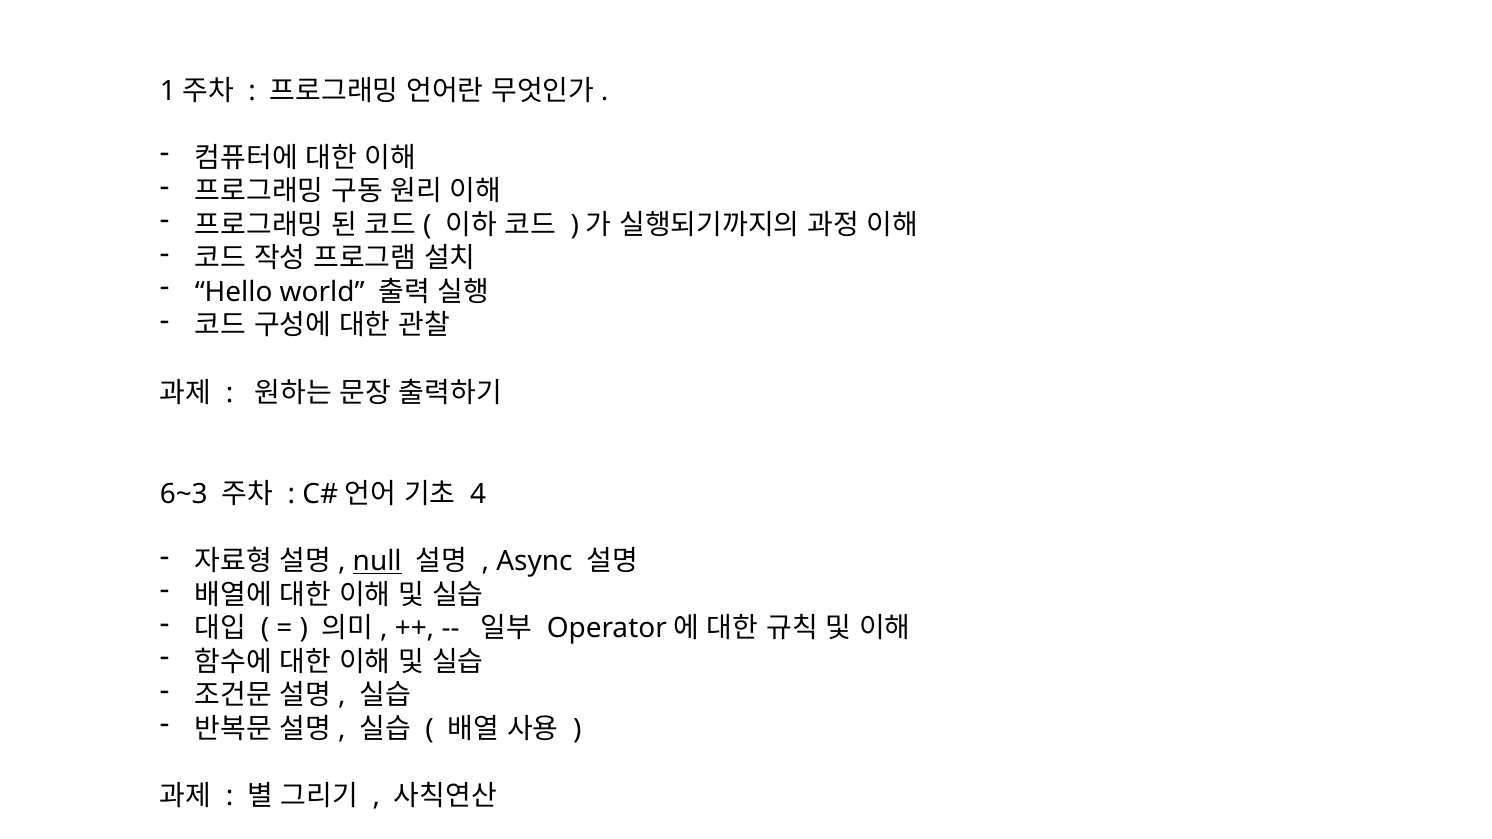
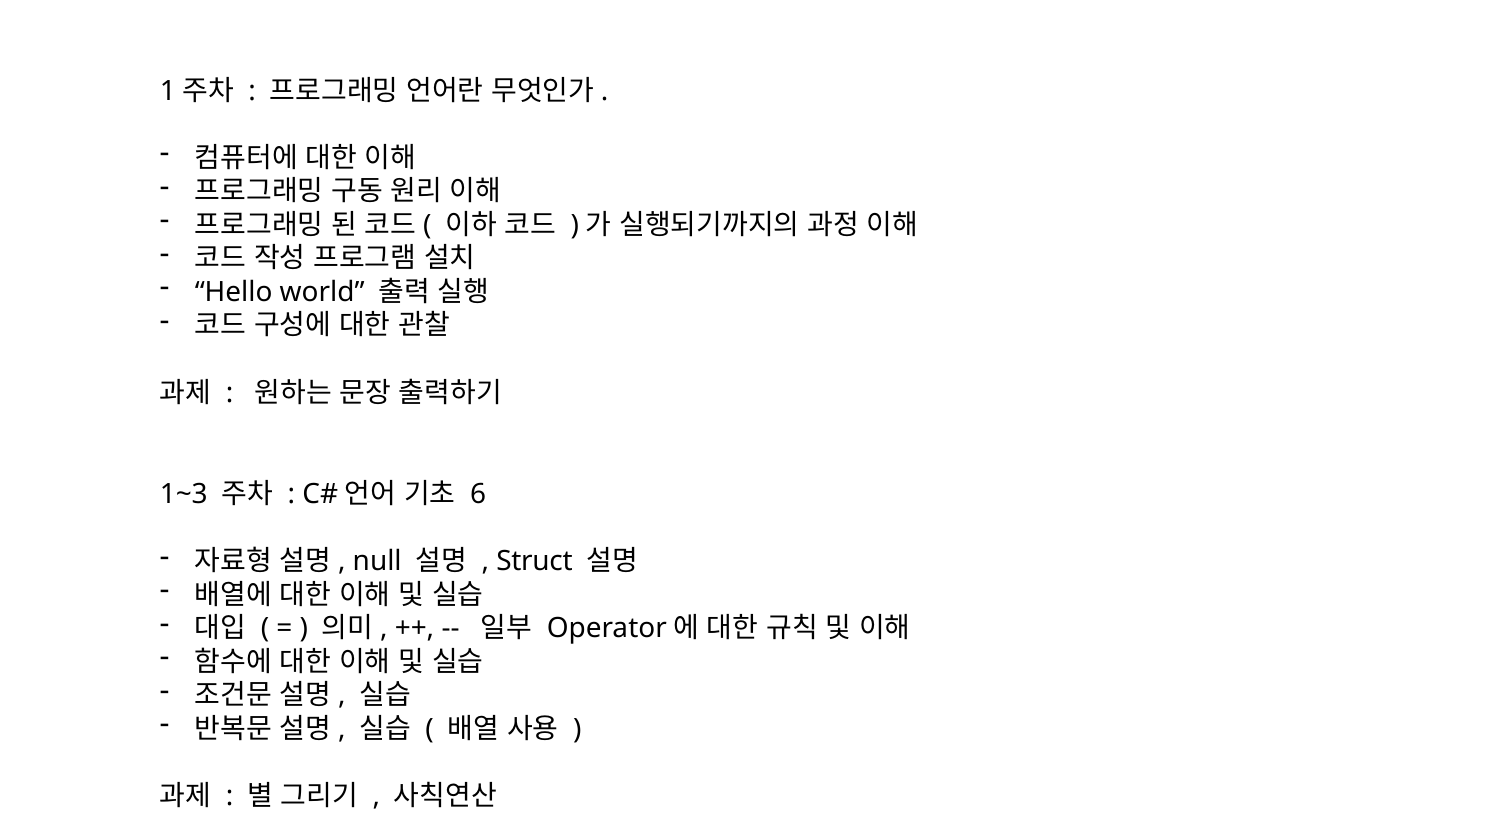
6~3: 6~3 -> 1~3 (184, 494)
4: 4 -> 6 (478, 494)
null underline: present -> none (377, 562)
Async: Async -> Struct (535, 562)
